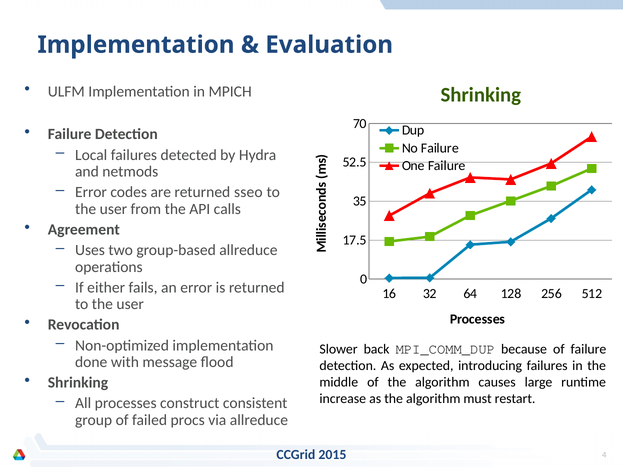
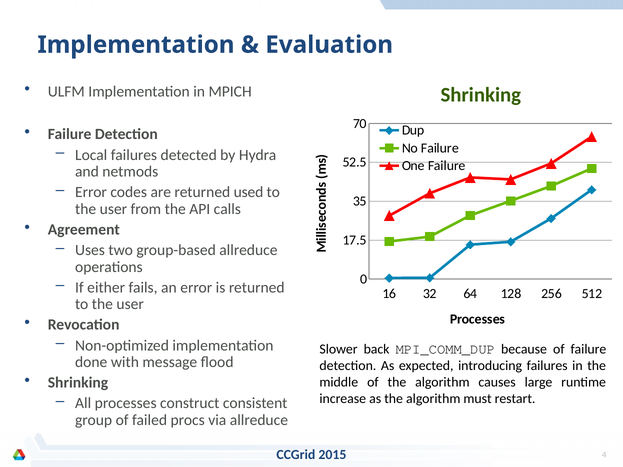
sseo: sseo -> used (248, 192)
